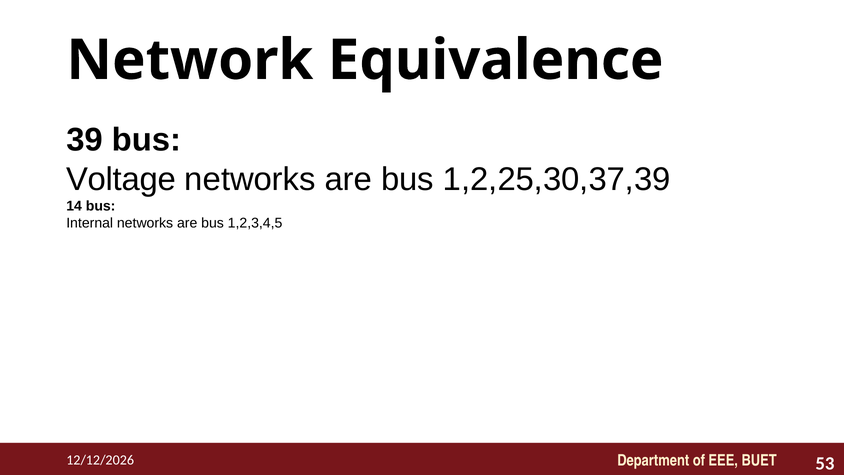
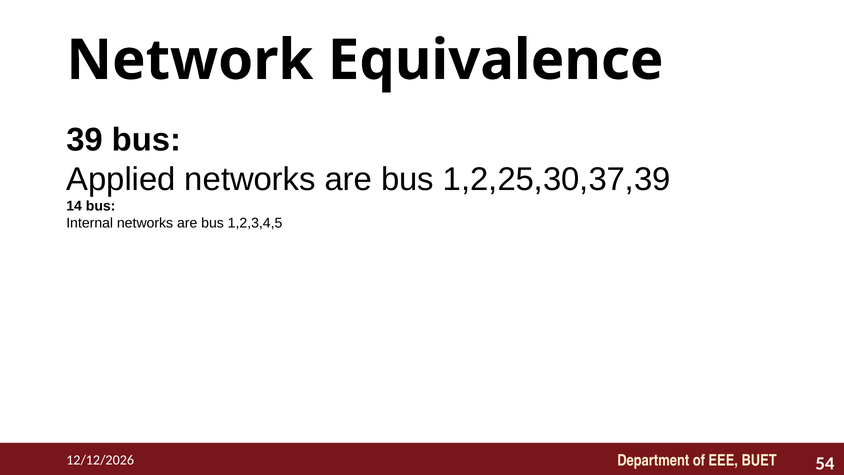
Voltage: Voltage -> Applied (121, 179)
53: 53 -> 54 (825, 463)
